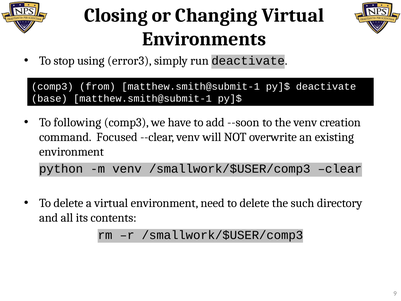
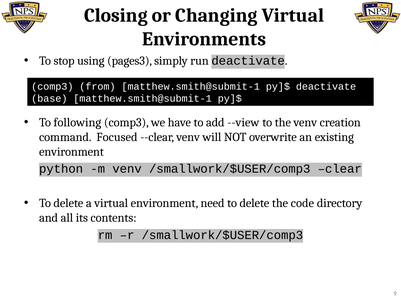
error3: error3 -> pages3 (130, 61)
--soon: --soon -> --view (243, 122)
such: such -> code (302, 203)
